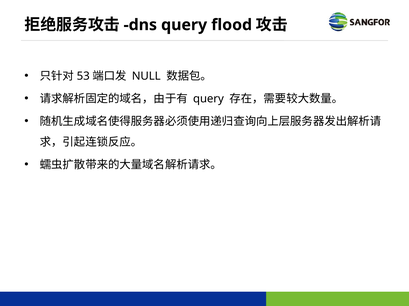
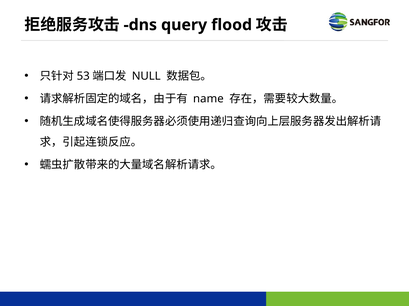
query: query -> name (208, 99)
